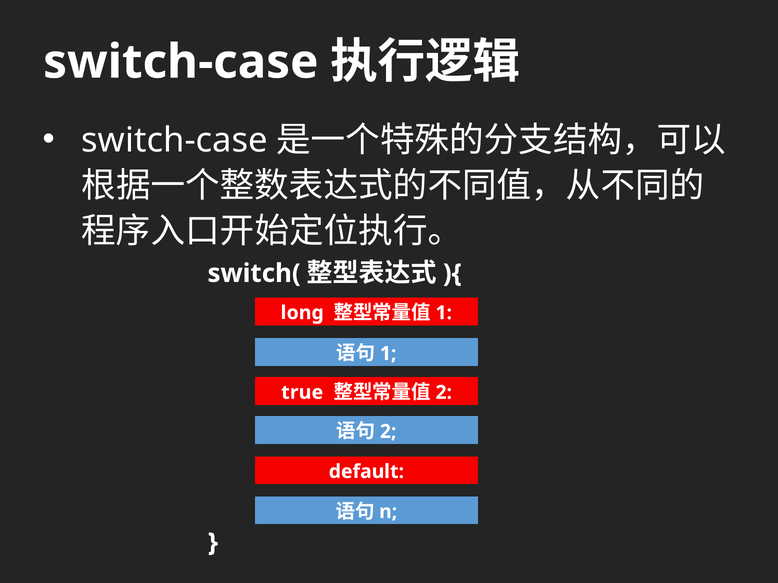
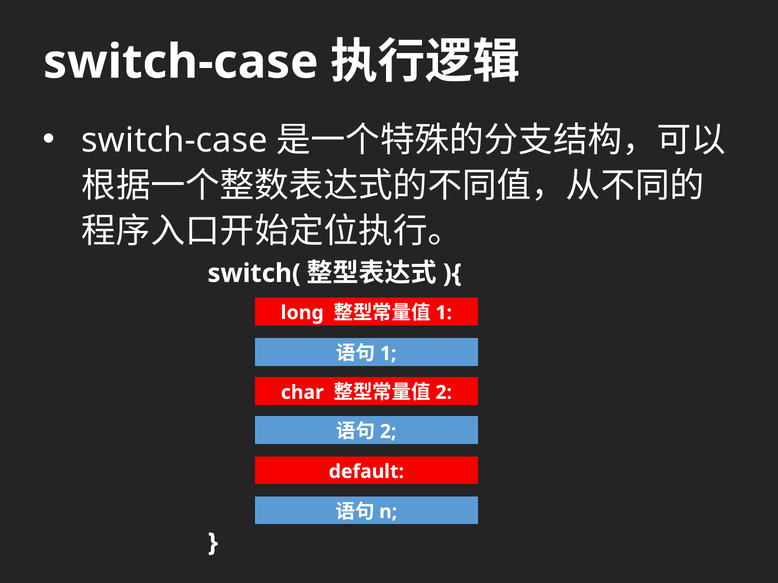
true: true -> char (302, 393)
